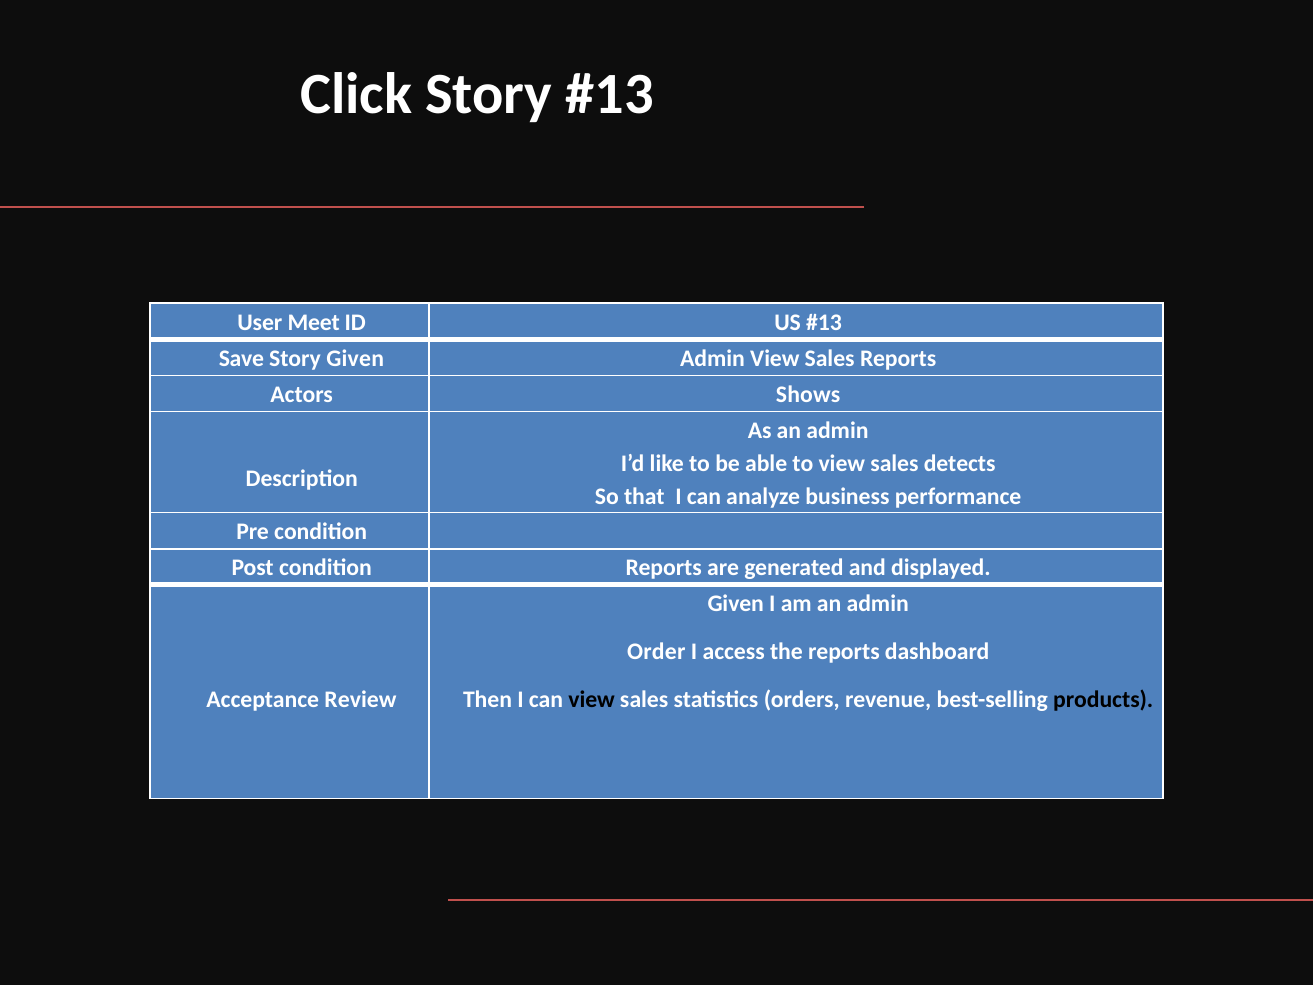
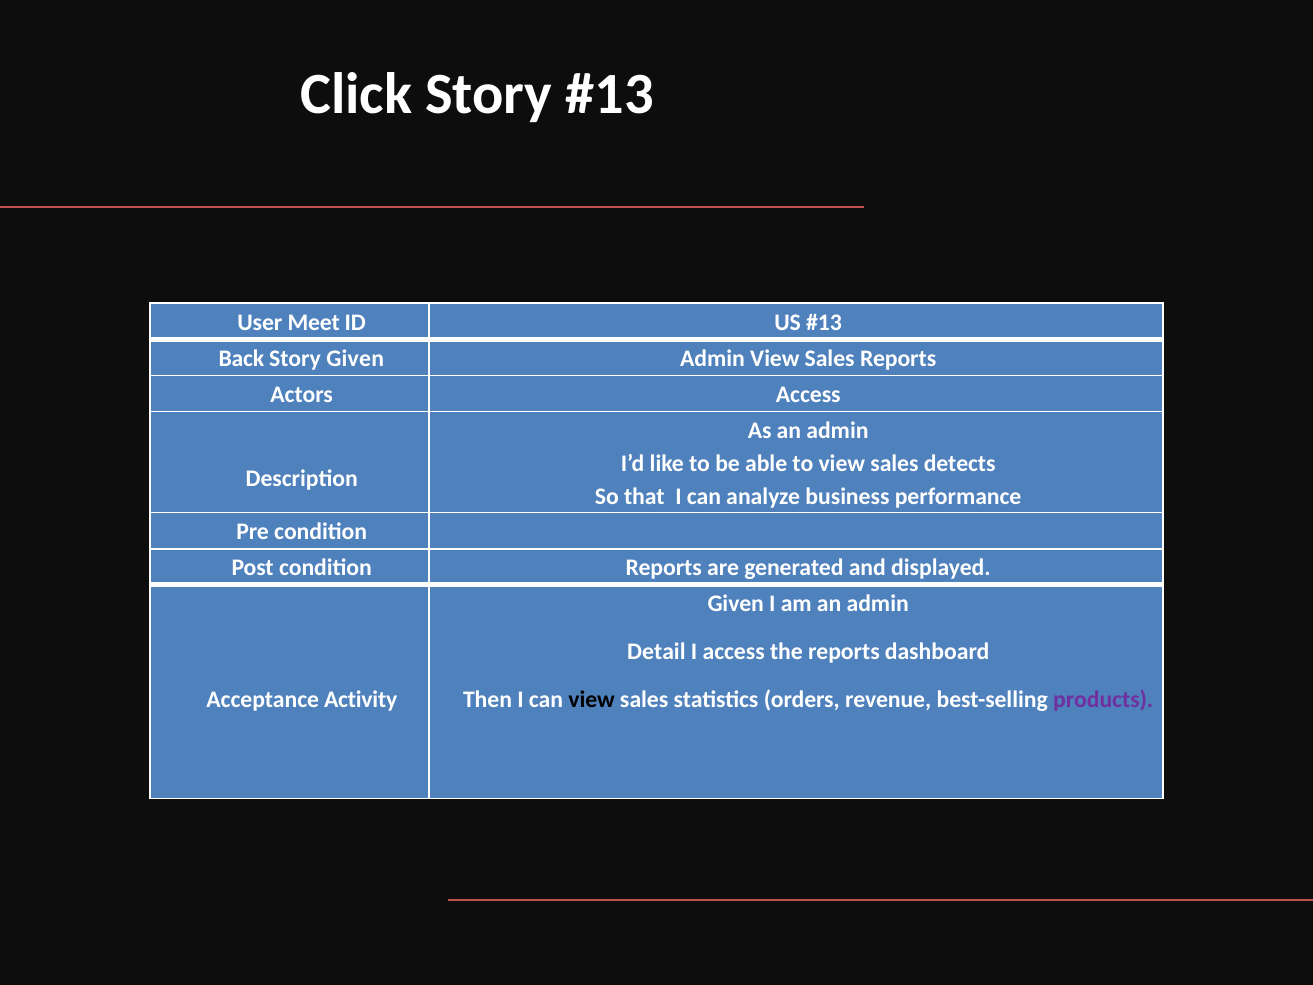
Save: Save -> Back (241, 358)
Actors Shows: Shows -> Access (808, 394)
Order: Order -> Detail (656, 652)
Review: Review -> Activity (361, 699)
products colour: black -> purple (1103, 699)
